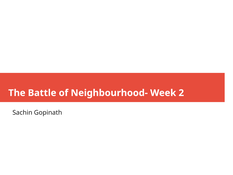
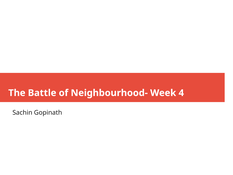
2: 2 -> 4 (181, 93)
